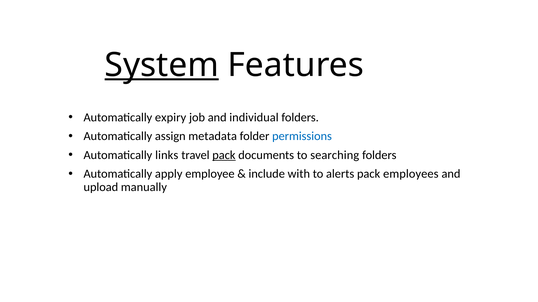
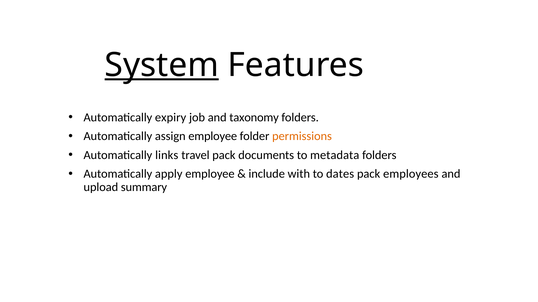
individual: individual -> taxonomy (254, 118)
assign metadata: metadata -> employee (213, 136)
permissions colour: blue -> orange (302, 136)
pack underline: present -> none (224, 155)
searching: searching -> metadata (335, 155)
alerts: alerts -> dates (340, 174)
manually: manually -> summary (144, 188)
